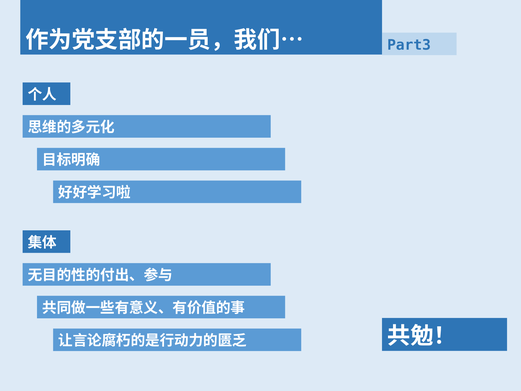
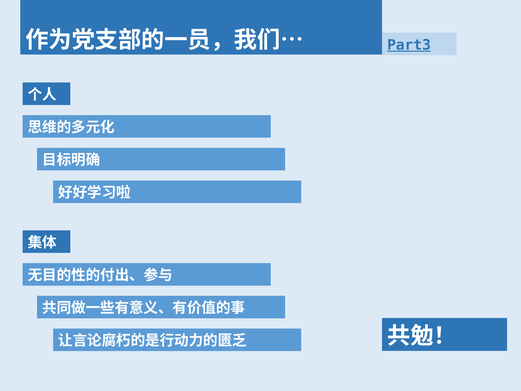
Part3 underline: none -> present (409, 45)
